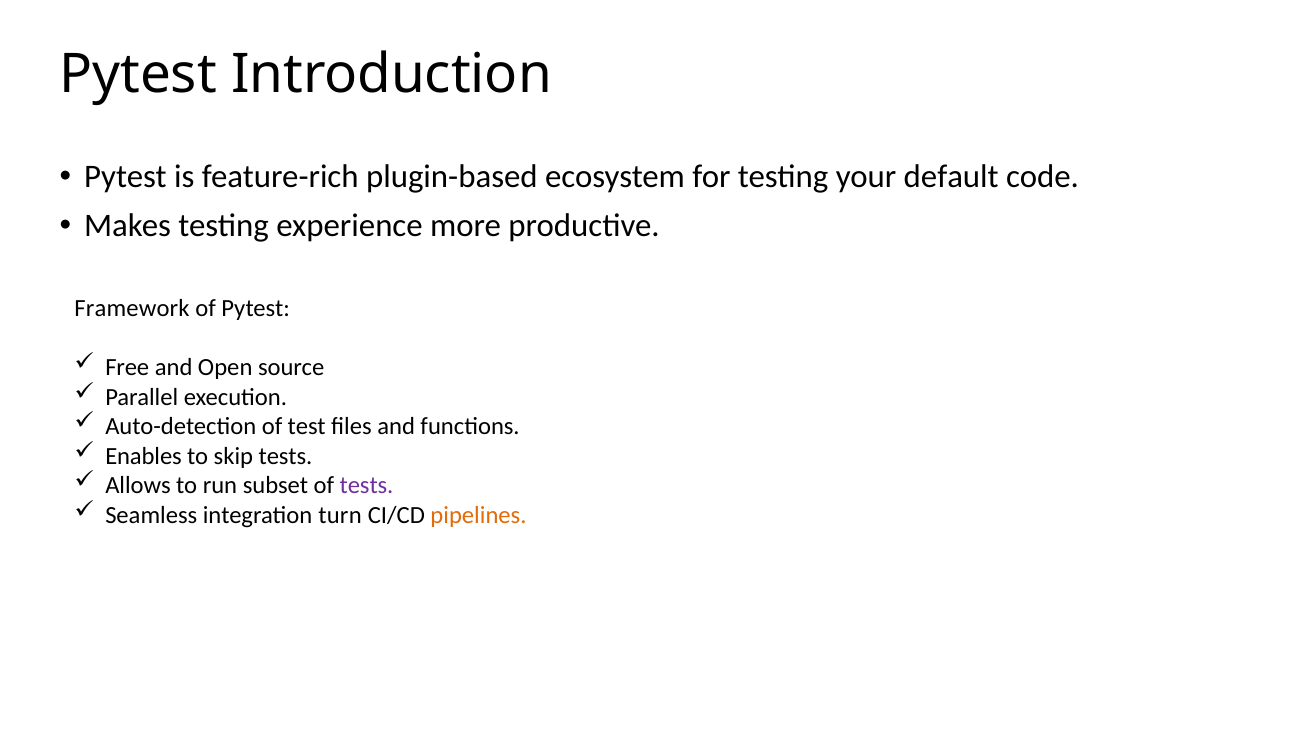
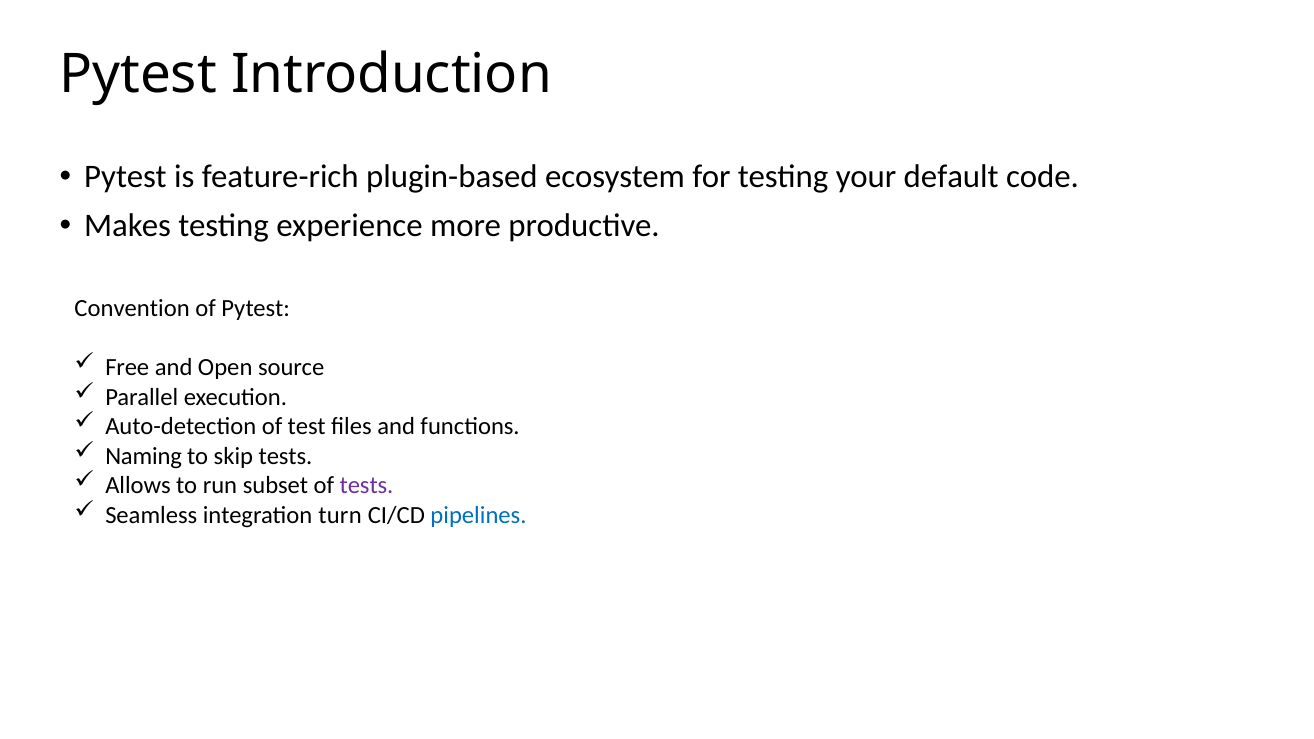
Framework: Framework -> Convention (132, 309)
Enables: Enables -> Naming (144, 456)
pipelines colour: orange -> blue (479, 515)
